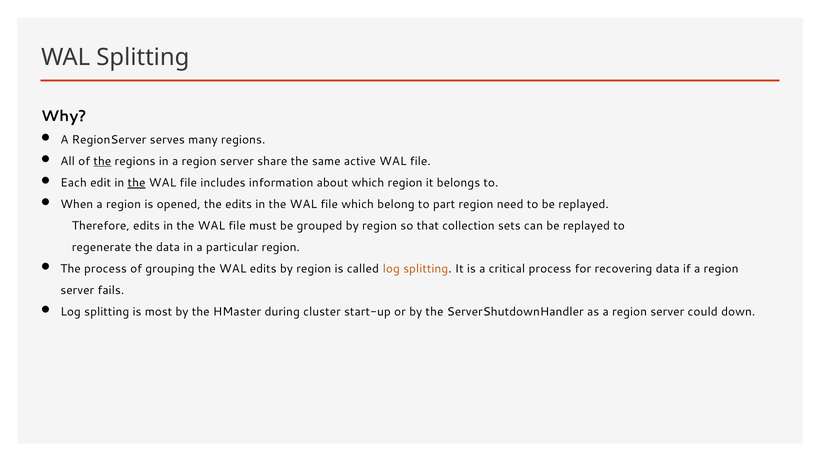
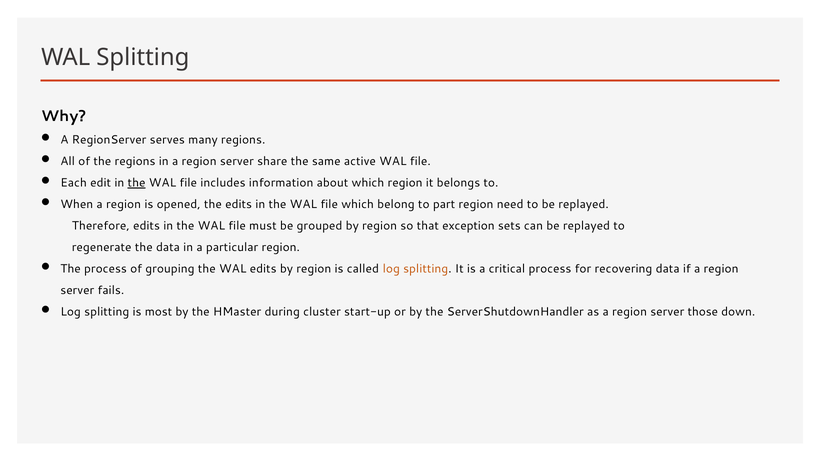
the underline: present -> none (102, 161)
collection: collection -> exception (468, 226)
could: could -> those (703, 312)
